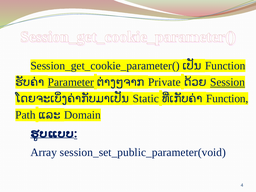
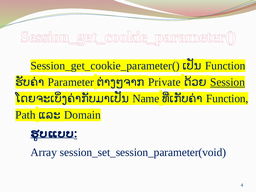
Parameter underline: present -> none (71, 82)
Static: Static -> Name (146, 99)
session_set_public_parameter(void: session_set_public_parameter(void -> session_set_session_parameter(void (143, 152)
